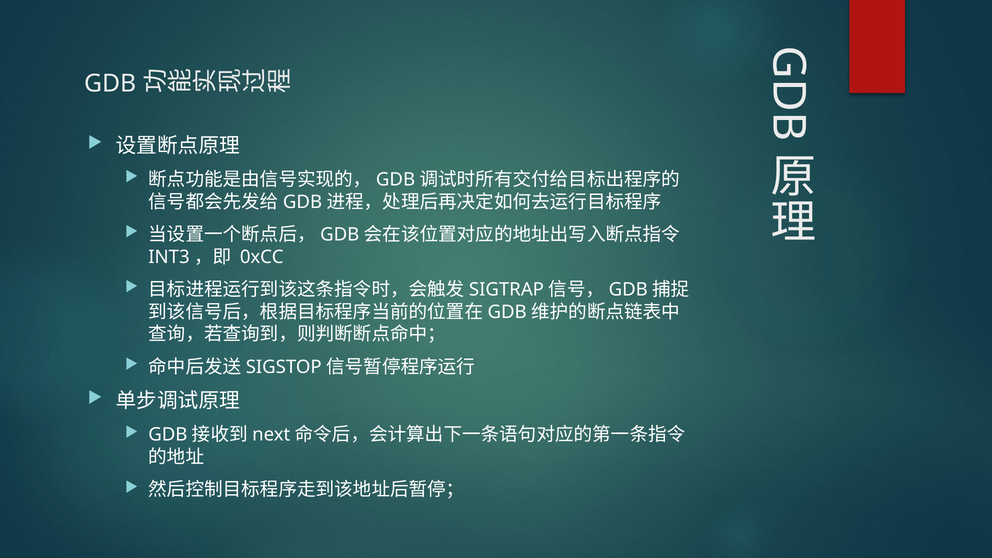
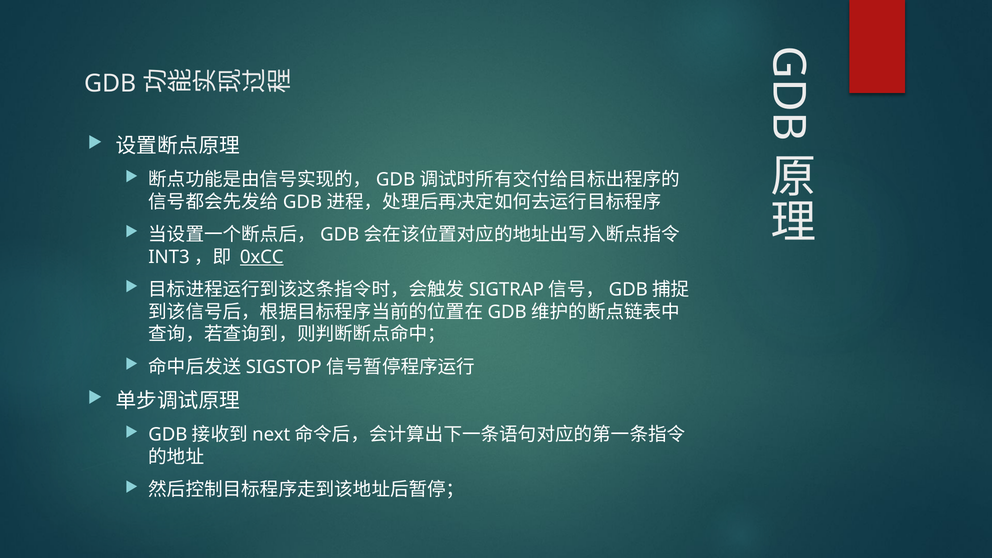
0xCC underline: none -> present (262, 257)
